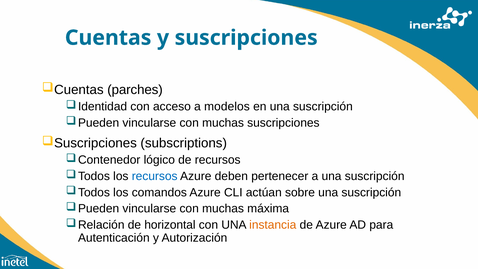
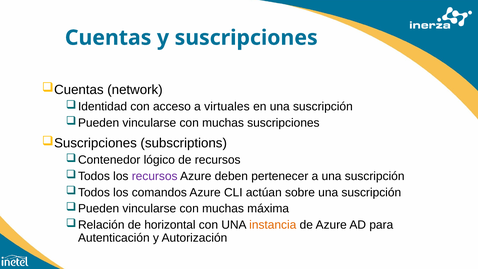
parches: parches -> network (135, 90)
modelos: modelos -> virtuales (227, 107)
recursos colour: blue -> purple (155, 176)
